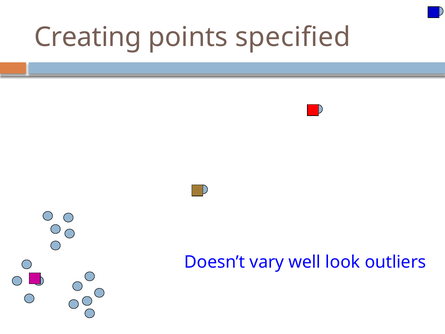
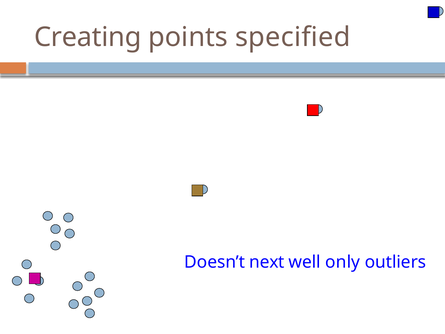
vary: vary -> next (267, 262)
look: look -> only (343, 262)
